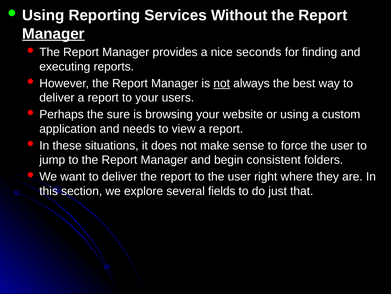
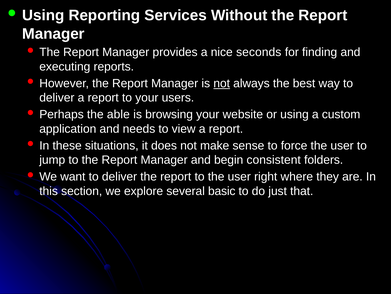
Manager underline: present -> none (53, 34)
sure: sure -> able (118, 114)
fields: fields -> basic (222, 191)
